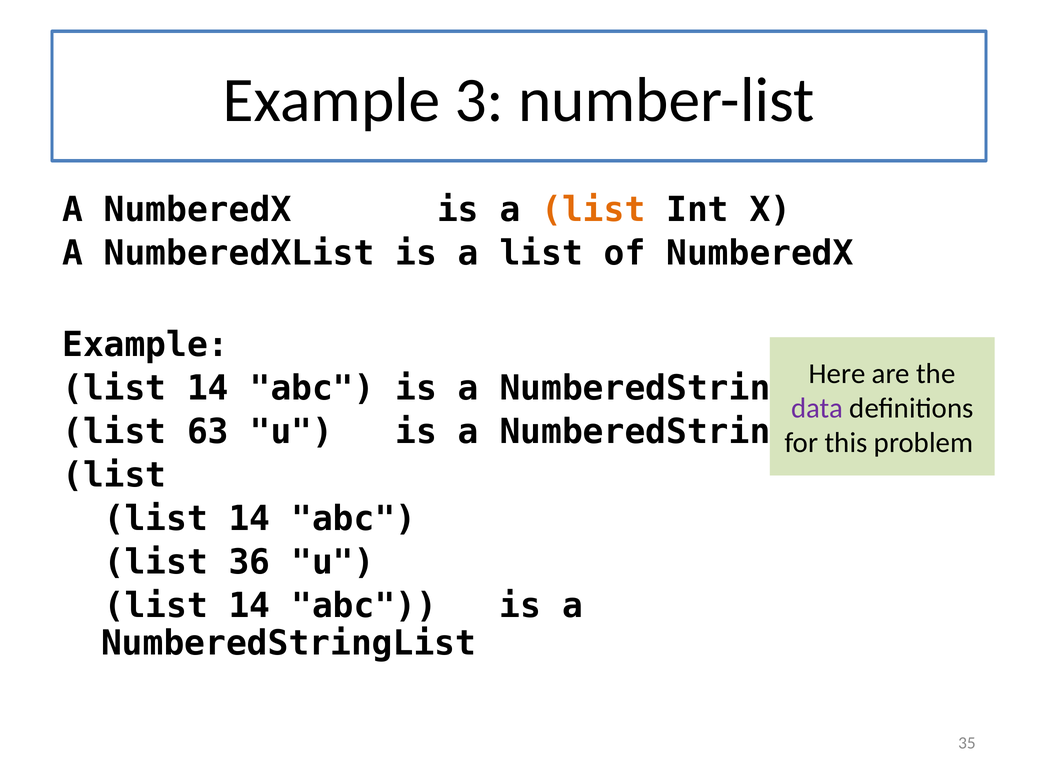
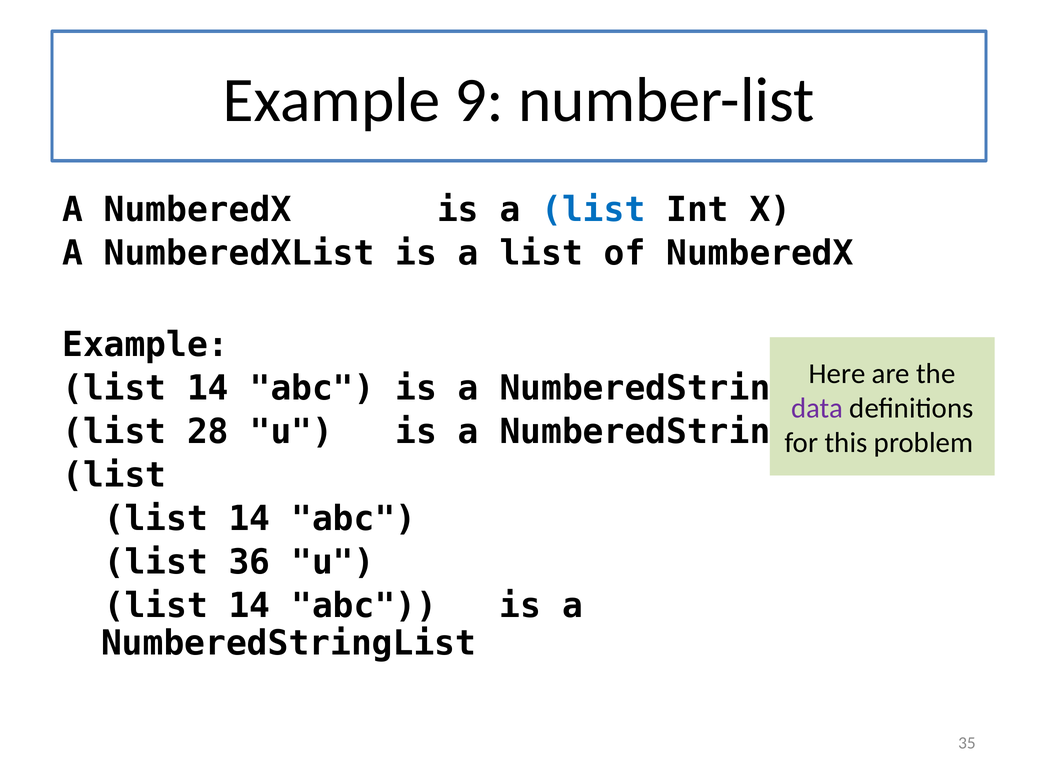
3: 3 -> 9 (479, 100)
list colour: orange -> blue (593, 210)
63: 63 -> 28 (208, 432)
